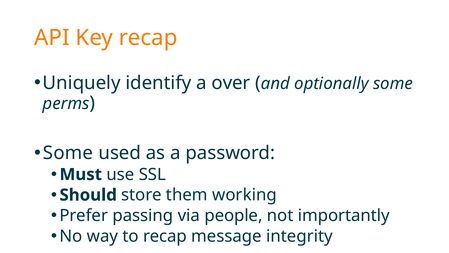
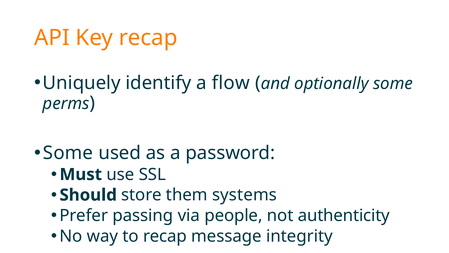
over: over -> flow (231, 83)
working: working -> systems (245, 195)
importantly: importantly -> authenticity (344, 215)
